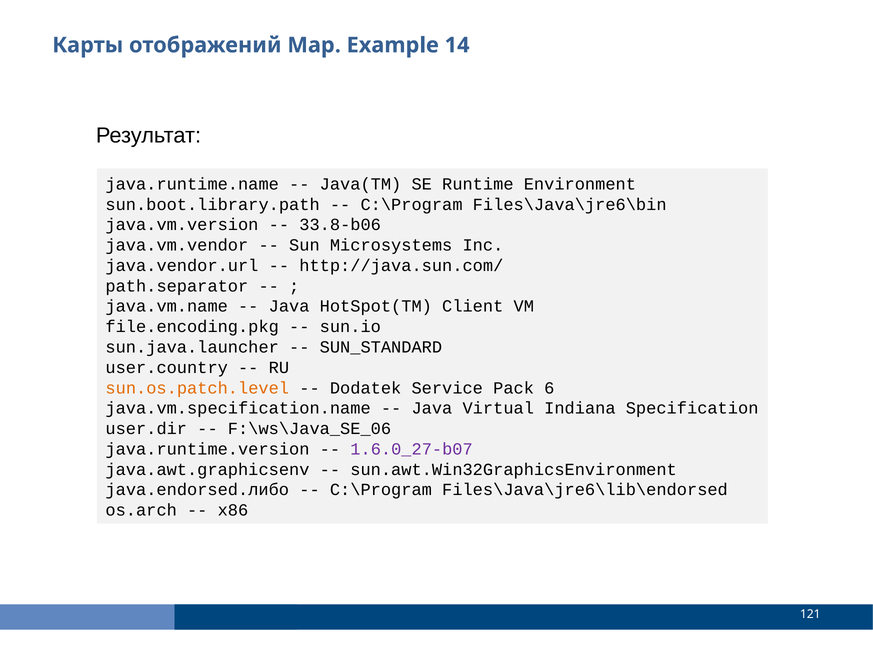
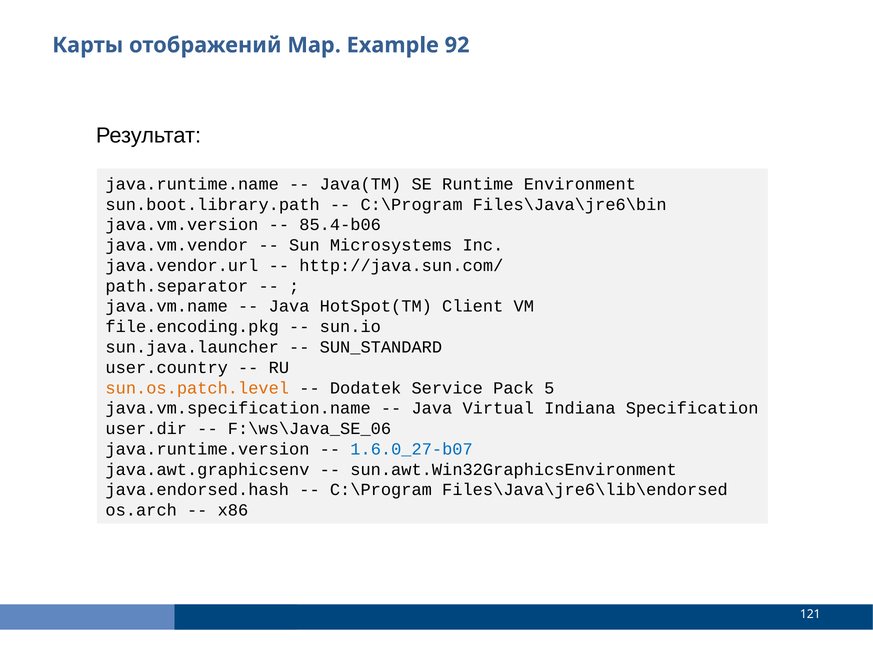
14: 14 -> 92 (457, 45)
33.8-b06: 33.8-b06 -> 85.4-b06 (340, 225)
6: 6 -> 5 (549, 388)
1.6.0_27-b07 colour: purple -> blue (412, 449)
java.endorsed.либо: java.endorsed.либо -> java.endorsed.hash (197, 490)
